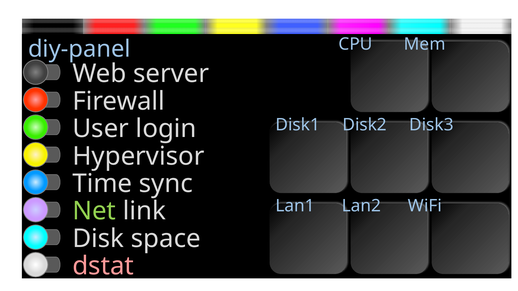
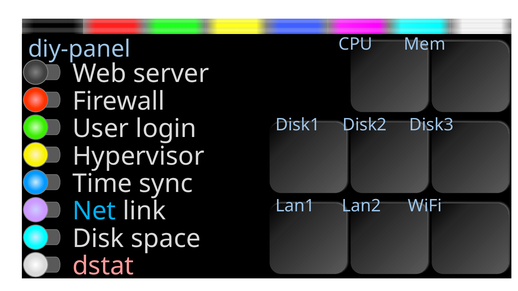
Net colour: light green -> light blue (94, 211)
